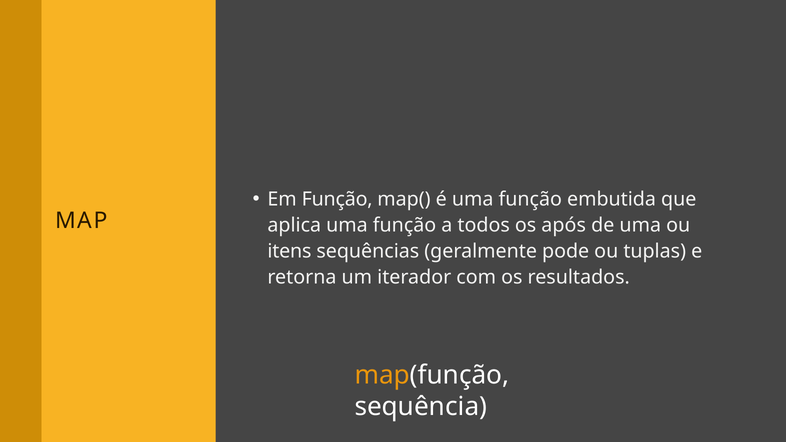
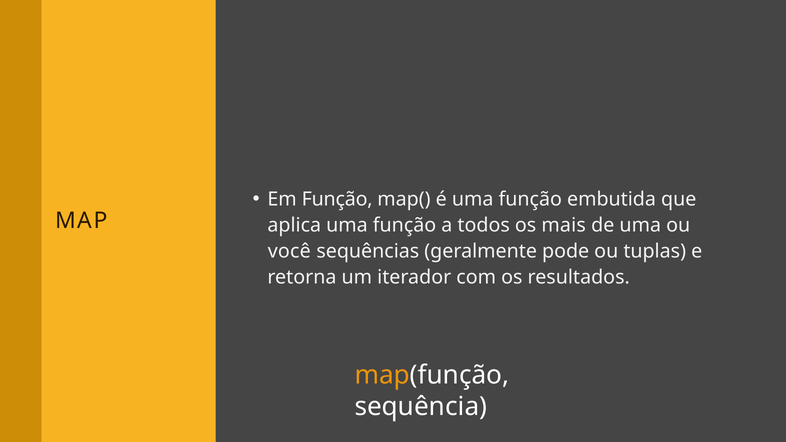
após: após -> mais (564, 225)
itens: itens -> você (289, 251)
